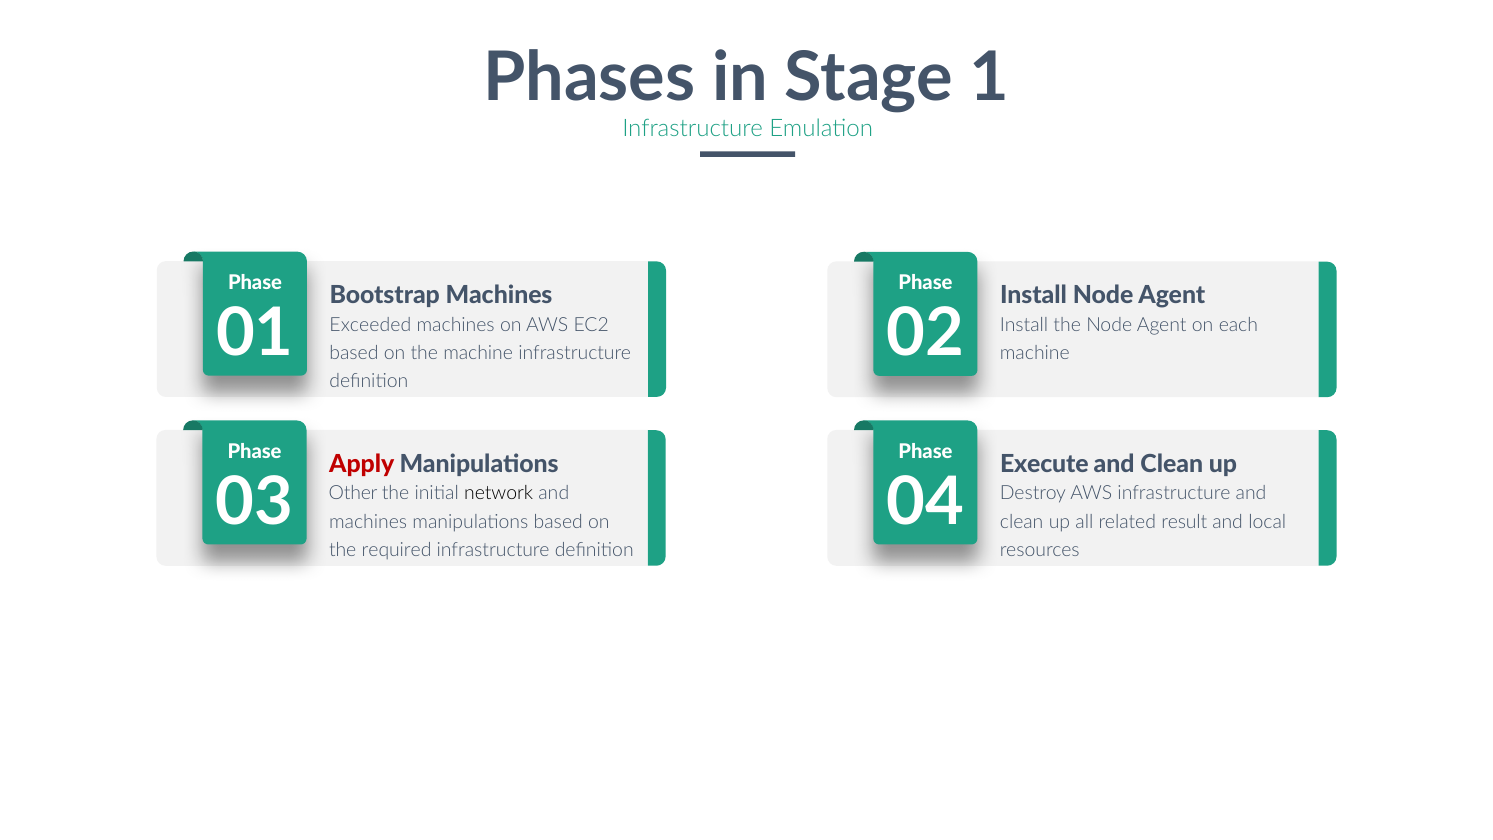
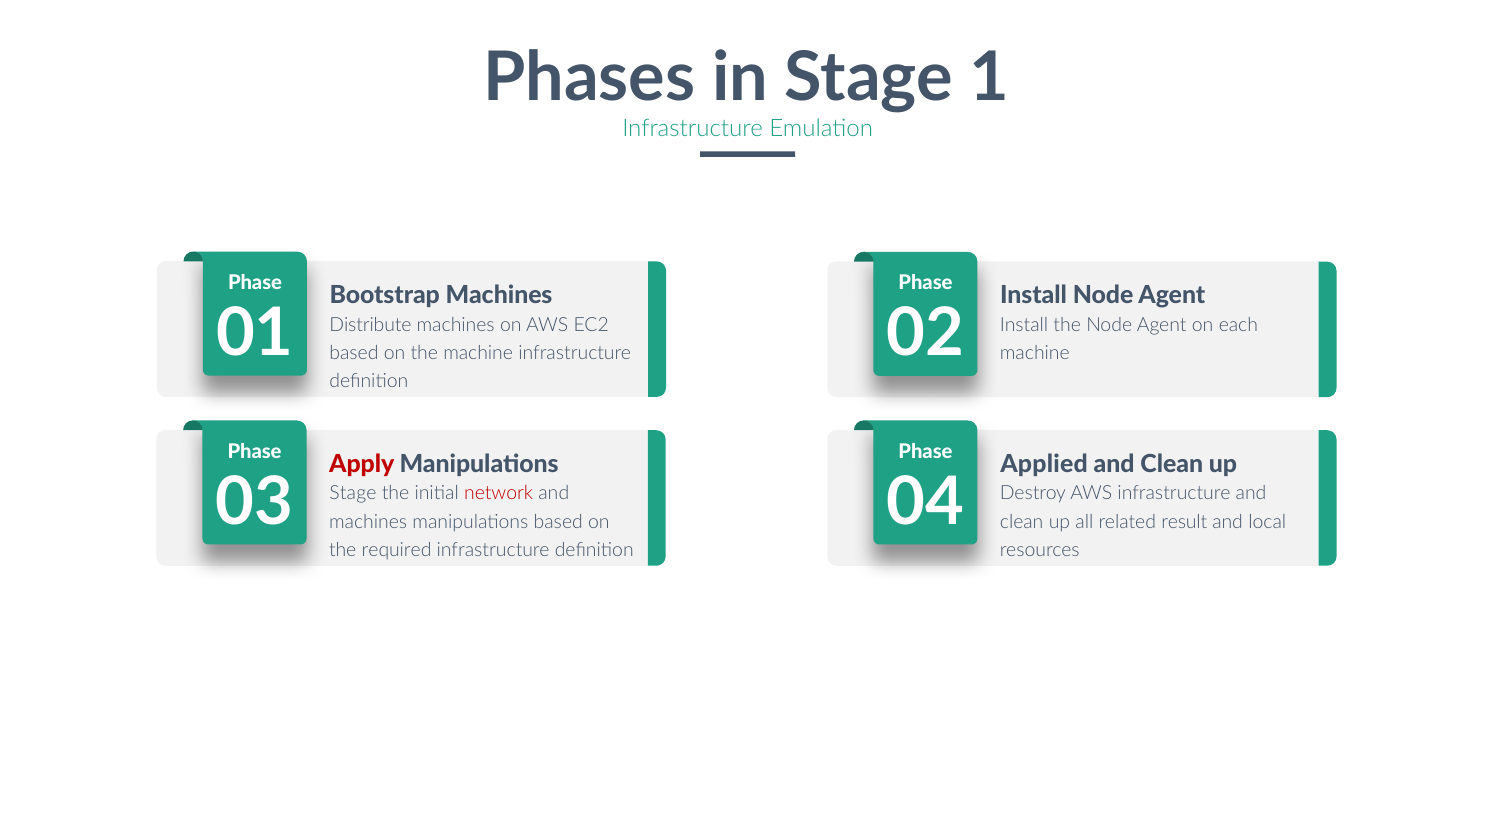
Exceeded: Exceeded -> Distribute (370, 325)
Execute: Execute -> Applied (1044, 464)
03 Other: Other -> Stage (353, 493)
network colour: black -> red (499, 493)
